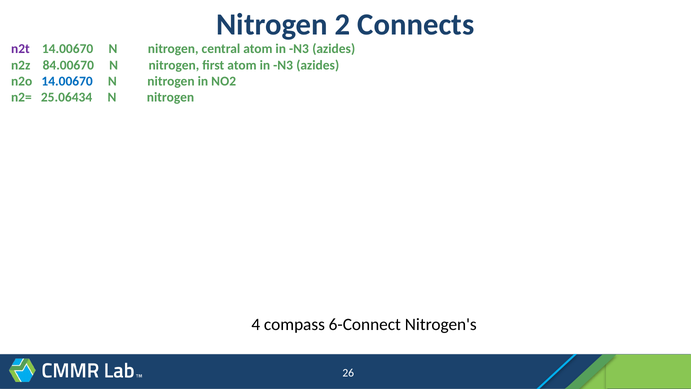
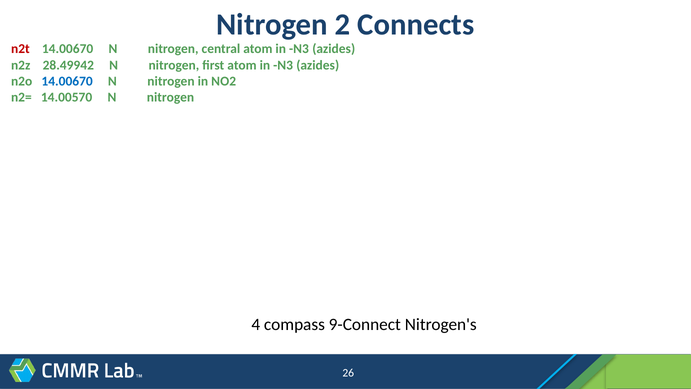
n2t colour: purple -> red (20, 49)
84.00670: 84.00670 -> 28.49942 (68, 65)
25.06434: 25.06434 -> 14.00570 (67, 97)
6-Connect: 6-Connect -> 9-Connect (365, 324)
